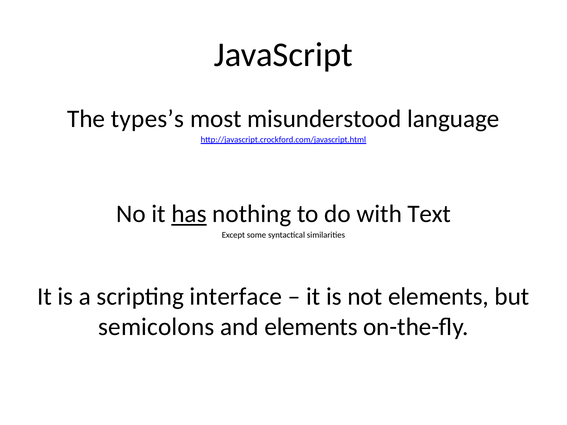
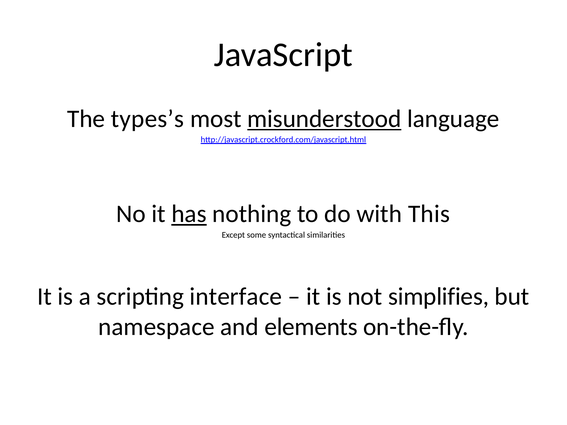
misunderstood underline: none -> present (324, 119)
Text: Text -> This (429, 214)
not elements: elements -> simplifies (439, 297)
semicolons: semicolons -> namespace (156, 327)
